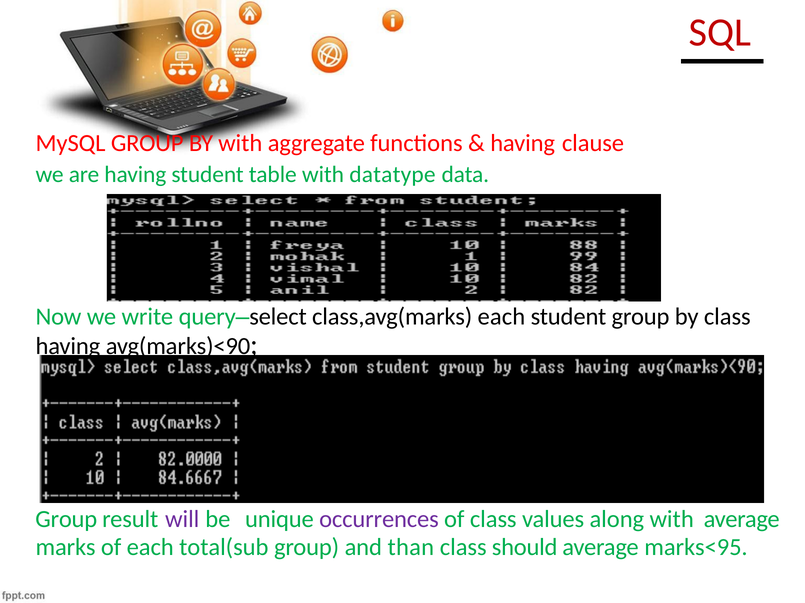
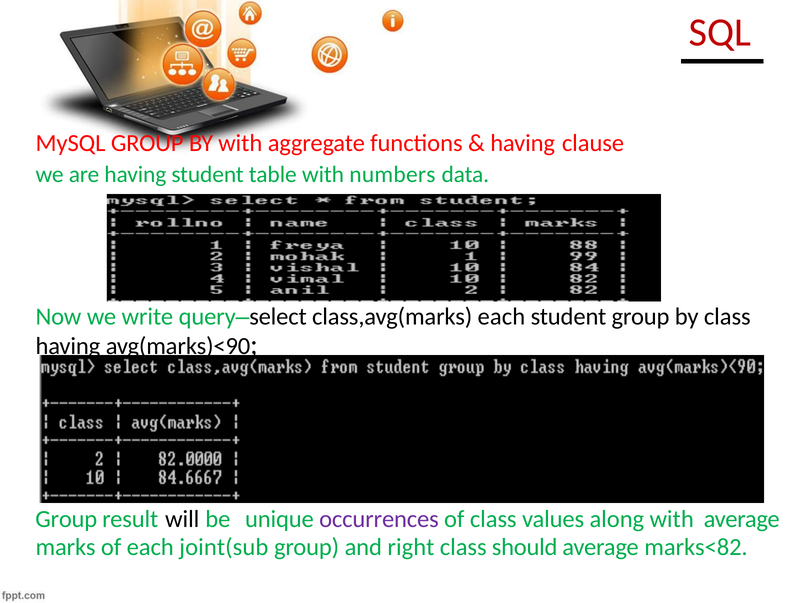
datatype: datatype -> numbers (392, 175)
will colour: purple -> black (182, 520)
total(sub: total(sub -> joint(sub (224, 548)
than: than -> right (411, 548)
marks<95: marks<95 -> marks<82 (696, 548)
